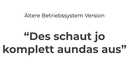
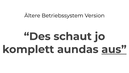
aus underline: none -> present (114, 49)
